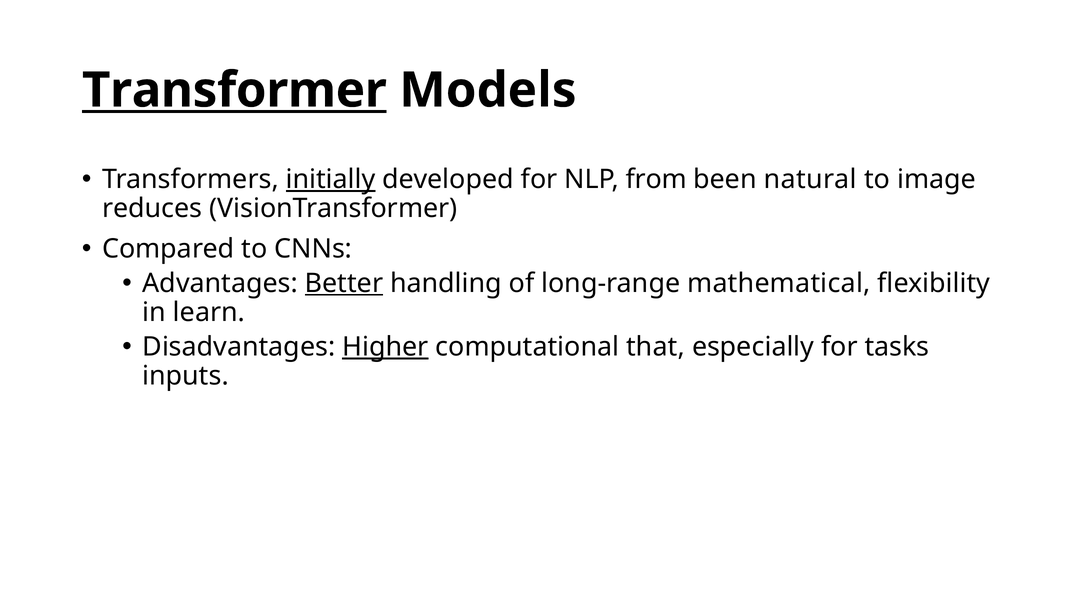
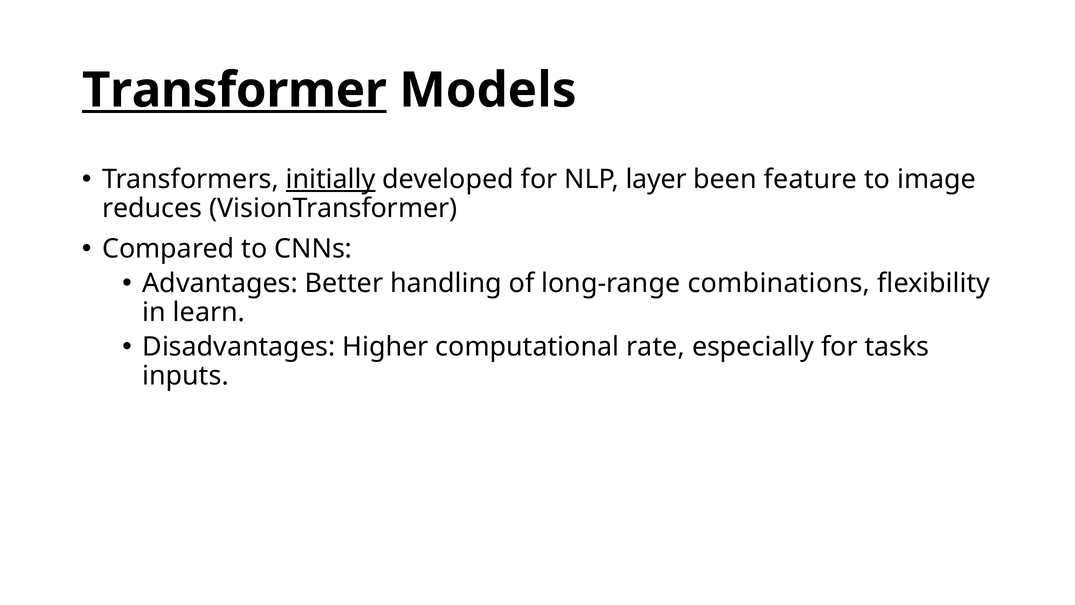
from: from -> layer (656, 179)
natural: natural -> feature (810, 179)
Better underline: present -> none (344, 283)
mathematical: mathematical -> combinations (779, 283)
Higher underline: present -> none (385, 347)
that: that -> rate (655, 347)
